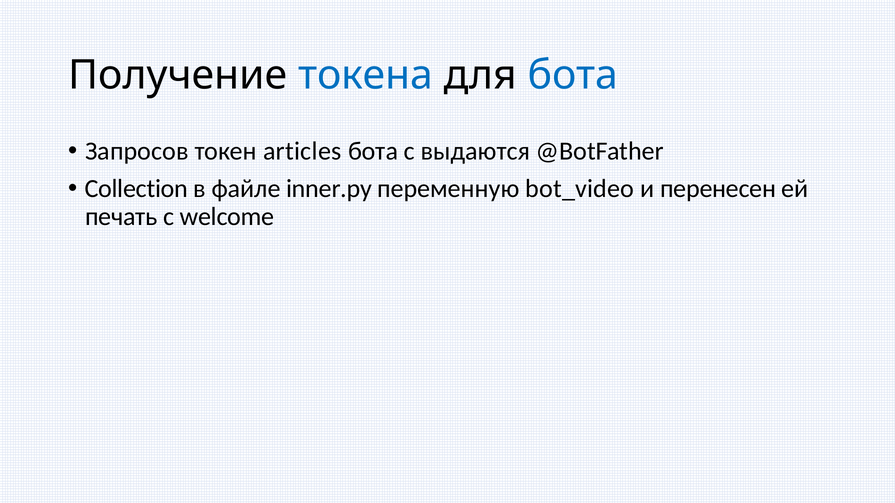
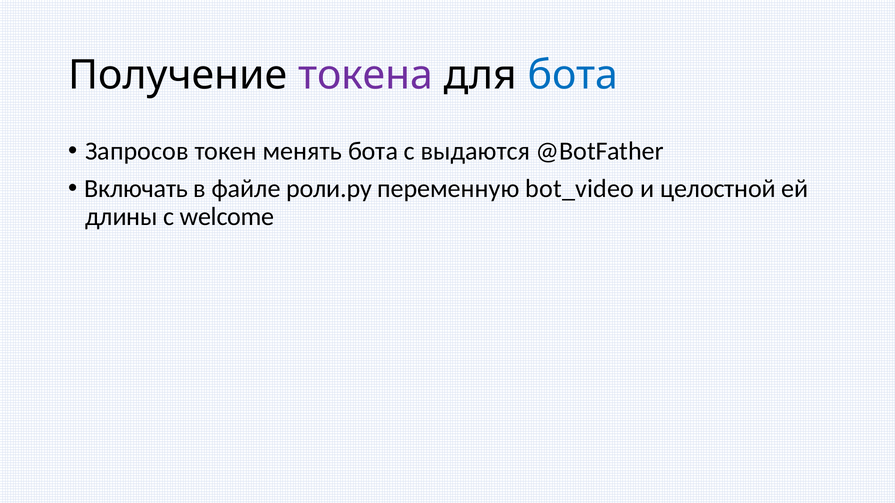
токена colour: blue -> purple (366, 75)
articles: articles -> менять (302, 151)
Collection: Collection -> Включать (136, 189)
inner.py: inner.py -> роли.py (329, 189)
перенесен: перенесен -> целостной (718, 189)
печать: печать -> длины (121, 217)
